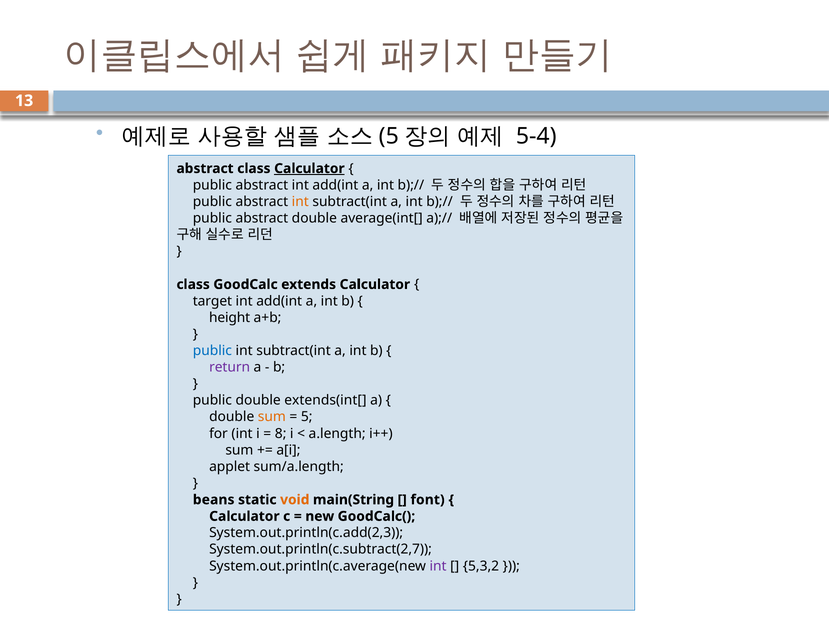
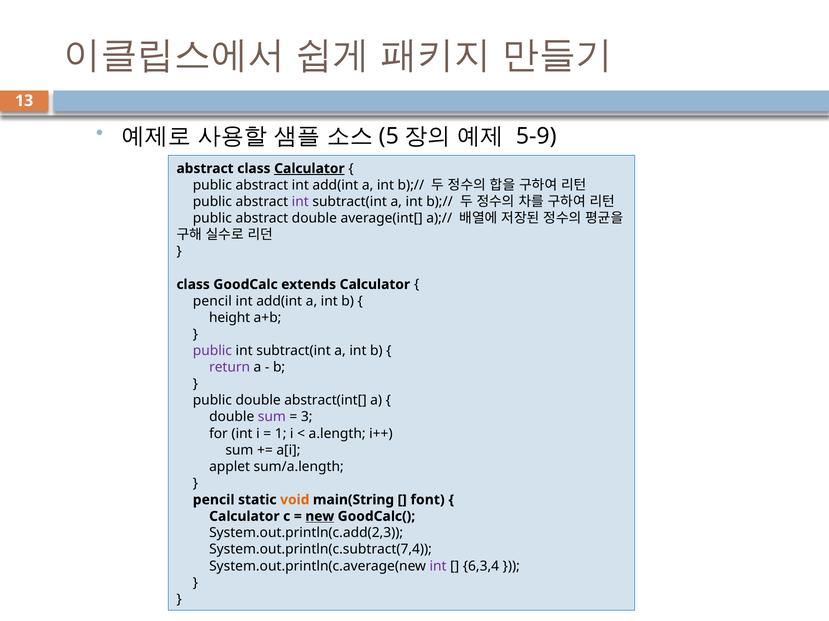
5-4: 5-4 -> 5-9 (536, 136)
int colour: orange -> purple (300, 202)
target: target -> pencil (212, 301)
public colour: blue -> purple (212, 351)
extends(int[: extends(int[ -> abstract(int[ (325, 401)
sum colour: orange -> purple (272, 417)
5: 5 -> 3 (307, 417)
8: 8 -> 1 (281, 434)
beans: beans -> pencil (214, 500)
new underline: none -> present (320, 517)
System.out.println(c.subtract(2,7: System.out.println(c.subtract(2,7 -> System.out.println(c.subtract(7,4 (321, 550)
5,3,2: 5,3,2 -> 6,3,4 (481, 567)
